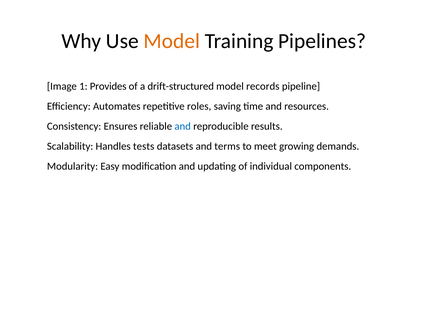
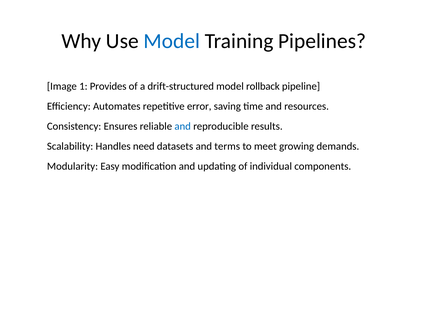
Model colour: orange -> blue (172, 41)
records: records -> rollback (263, 86)
roles: roles -> error (199, 106)
tests: tests -> need (144, 146)
